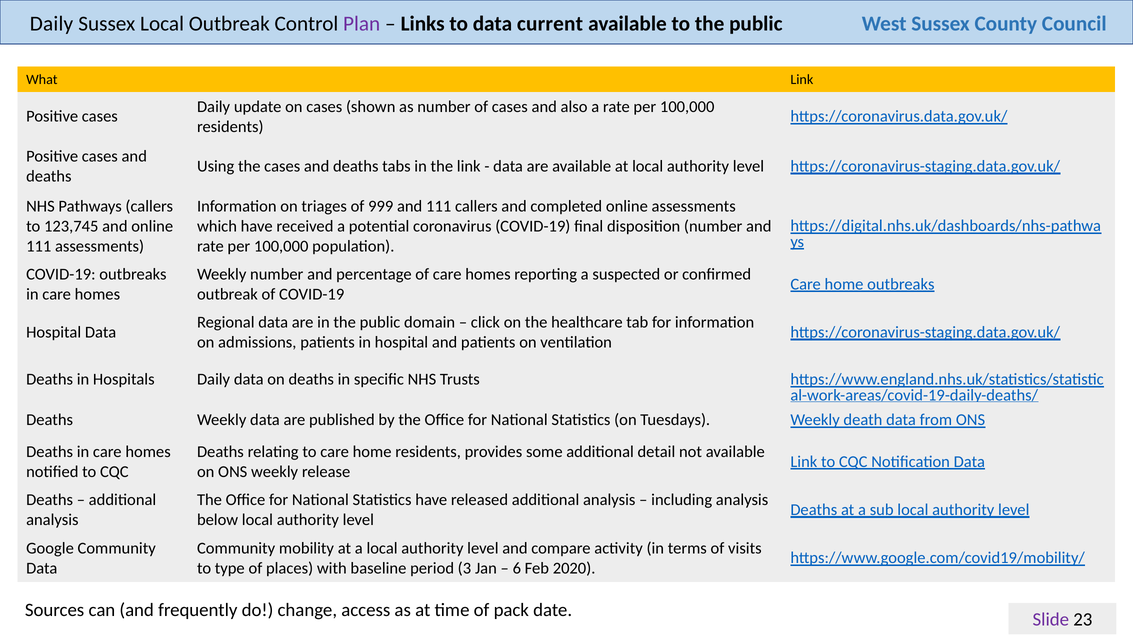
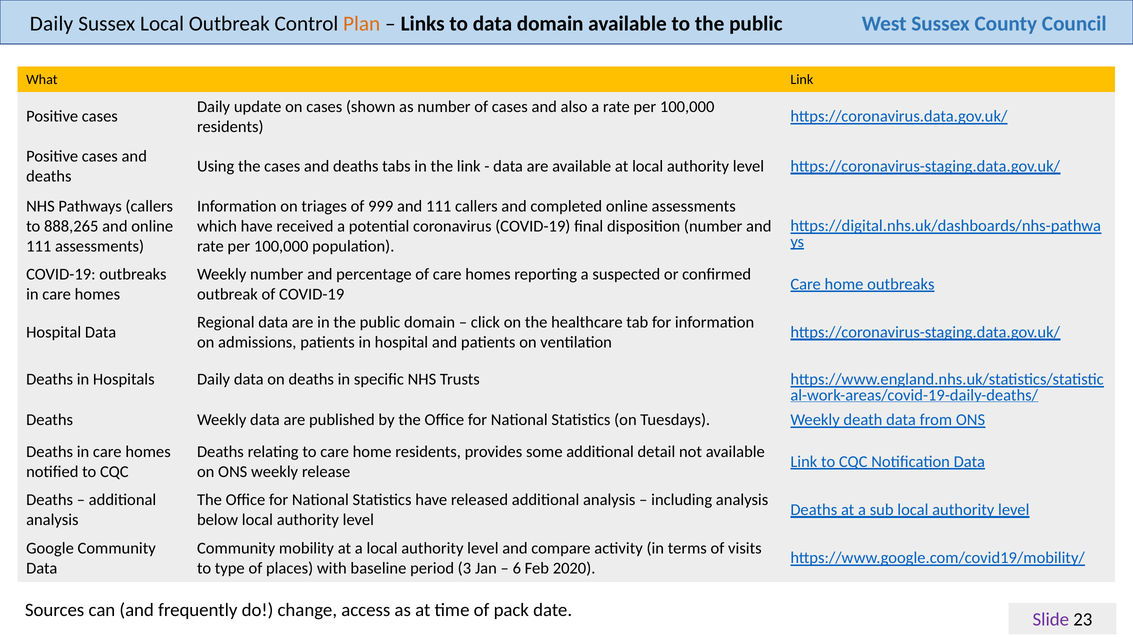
Plan colour: purple -> orange (362, 24)
data current: current -> domain (550, 24)
123,745: 123,745 -> 888,265 (71, 226)
